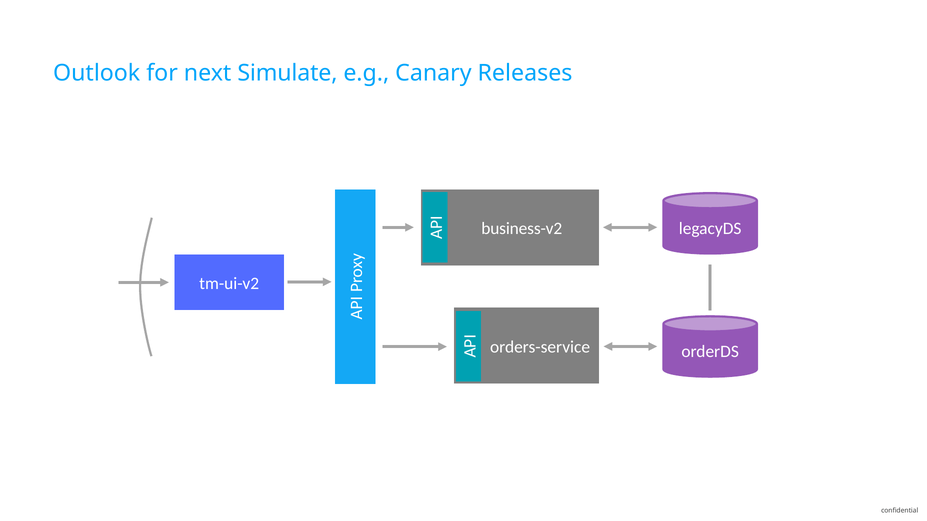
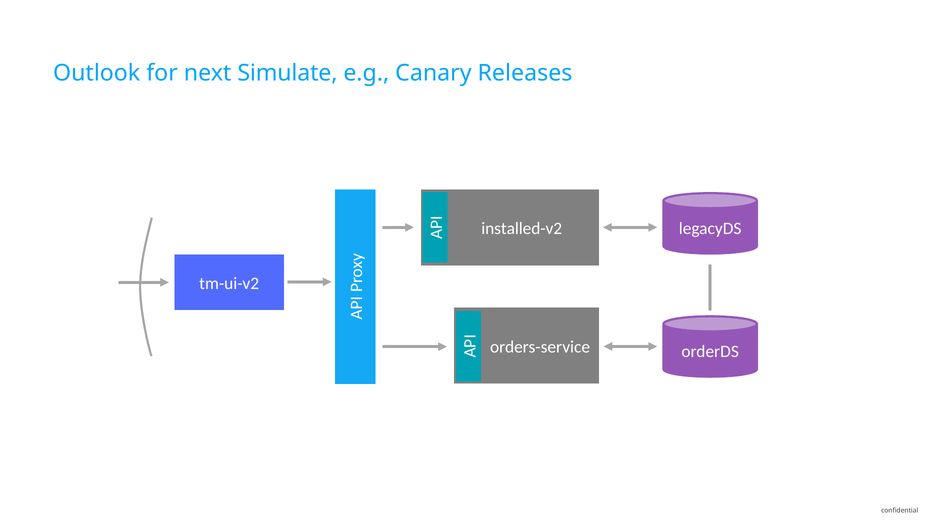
business-v2: business-v2 -> installed-v2 (522, 229)
